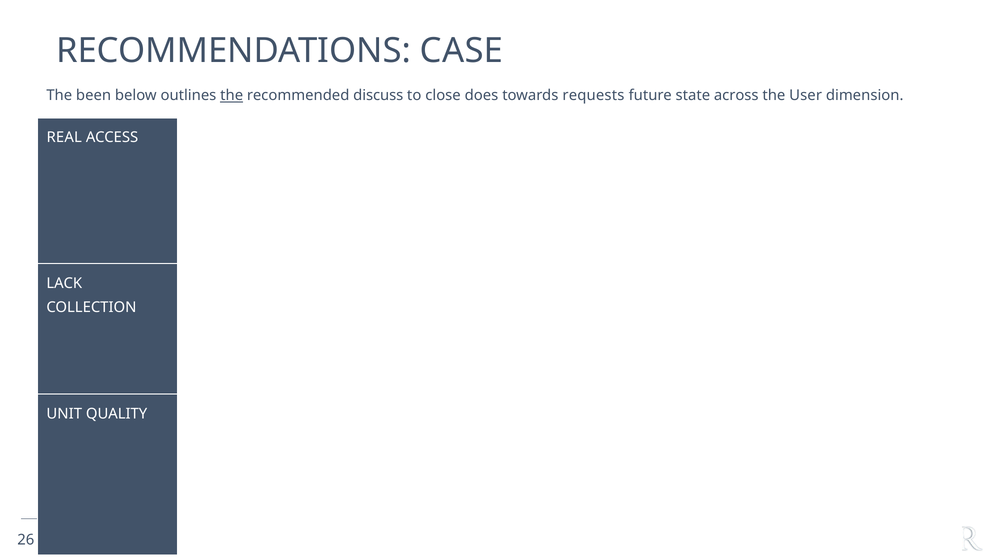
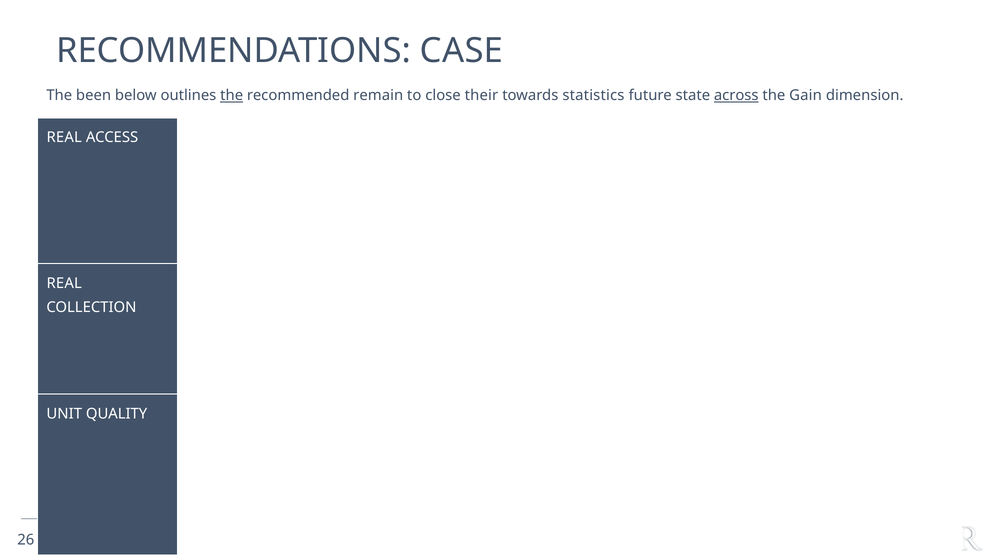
discuss: discuss -> remain (378, 95)
does: does -> their (481, 95)
requests: requests -> statistics (593, 95)
across underline: none -> present (736, 95)
User: User -> Gain (806, 95)
LACK: LACK -> REAL (64, 283)
